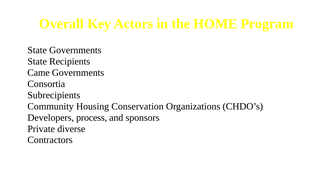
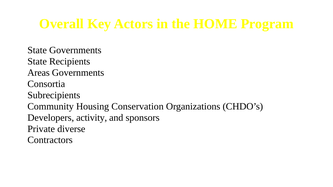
Came: Came -> Areas (39, 73)
process: process -> activity (92, 118)
